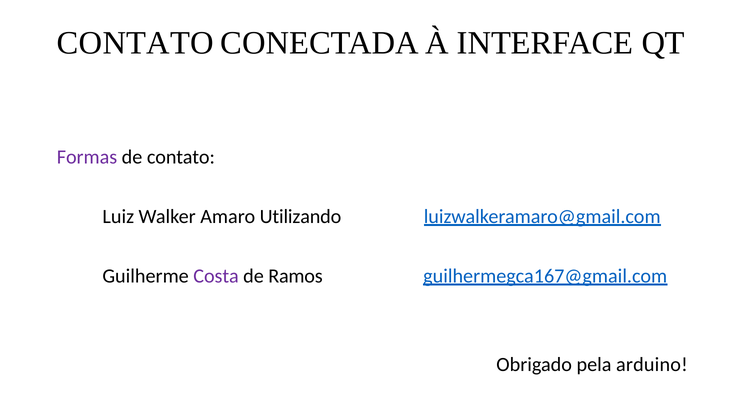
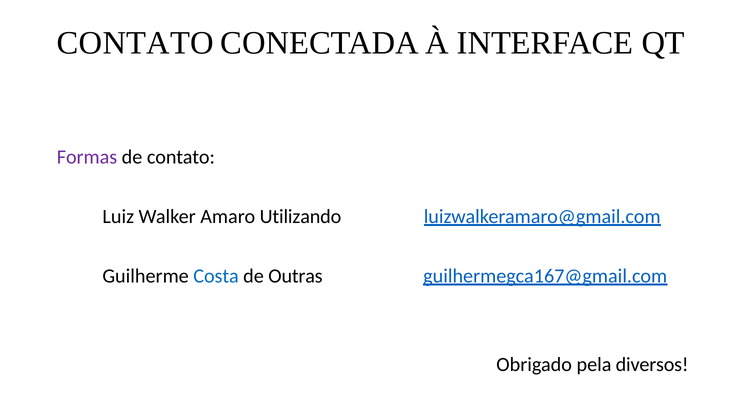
Costa colour: purple -> blue (216, 276)
Ramos: Ramos -> Outras (295, 276)
arduino: arduino -> diversos (652, 365)
